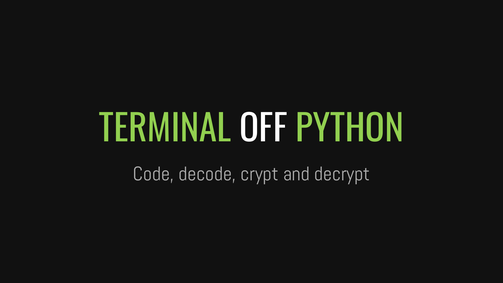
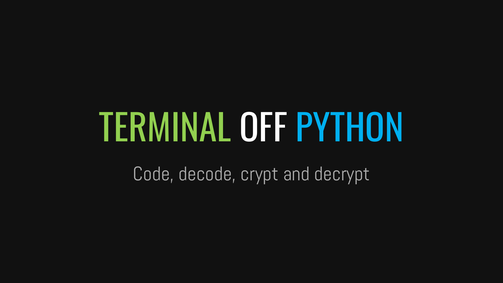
PYTHON colour: light green -> light blue (350, 130)
